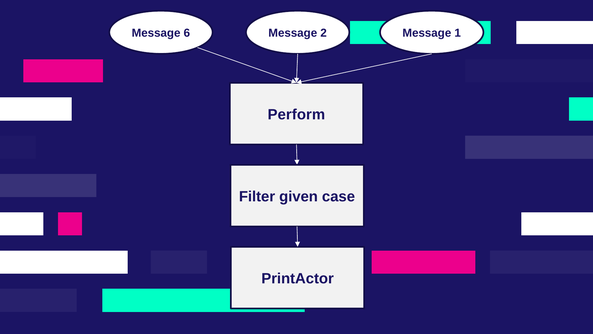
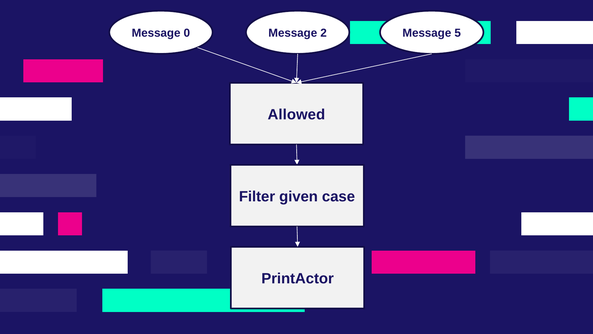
6: 6 -> 0 (187, 33)
1: 1 -> 5 (458, 33)
Perform: Perform -> Allowed (296, 115)
